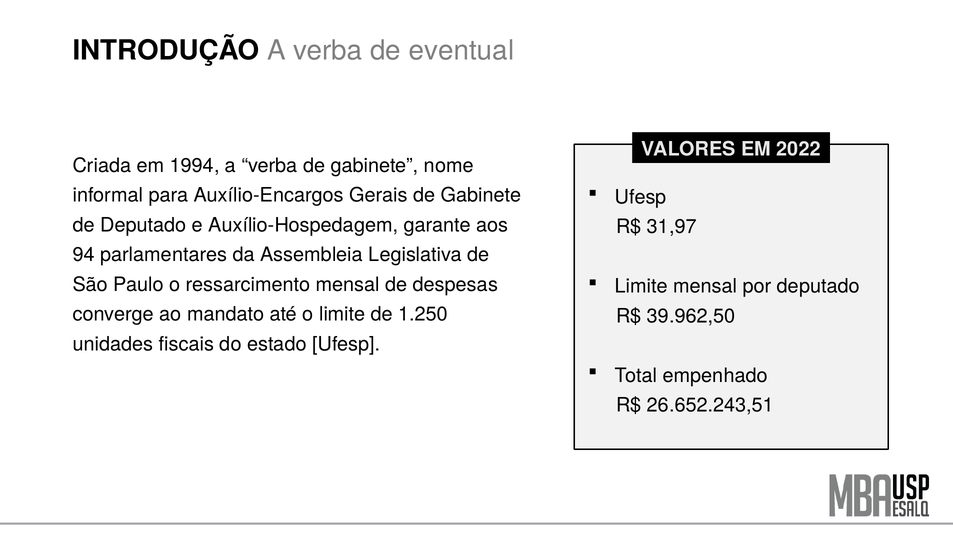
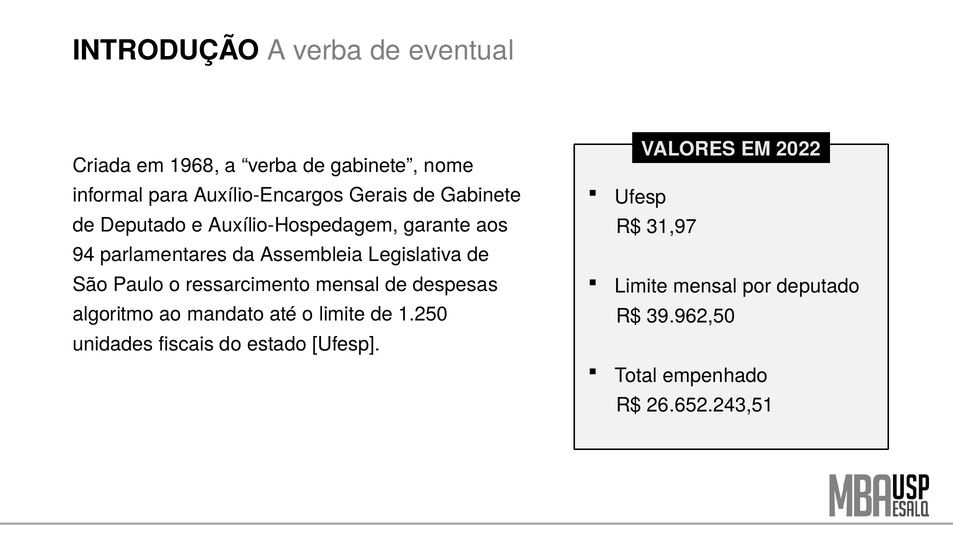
1994: 1994 -> 1968 (195, 166)
converge: converge -> algoritmo (113, 314)
